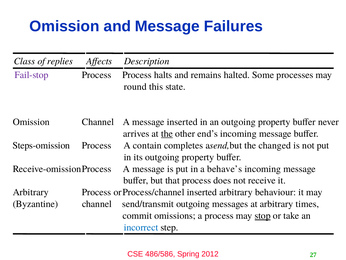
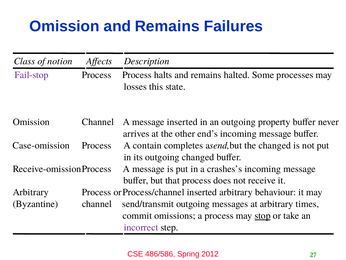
Omission and Message: Message -> Remains (167, 26)
replies: replies -> notion (60, 61)
round: round -> losses (135, 87)
the underline: present -> none (167, 133)
Steps-omission: Steps-omission -> Case-omission (41, 145)
its outgoing property: property -> changed (198, 157)
behave’s: behave’s -> crashes’s (225, 169)
incorrect colour: blue -> purple (141, 227)
